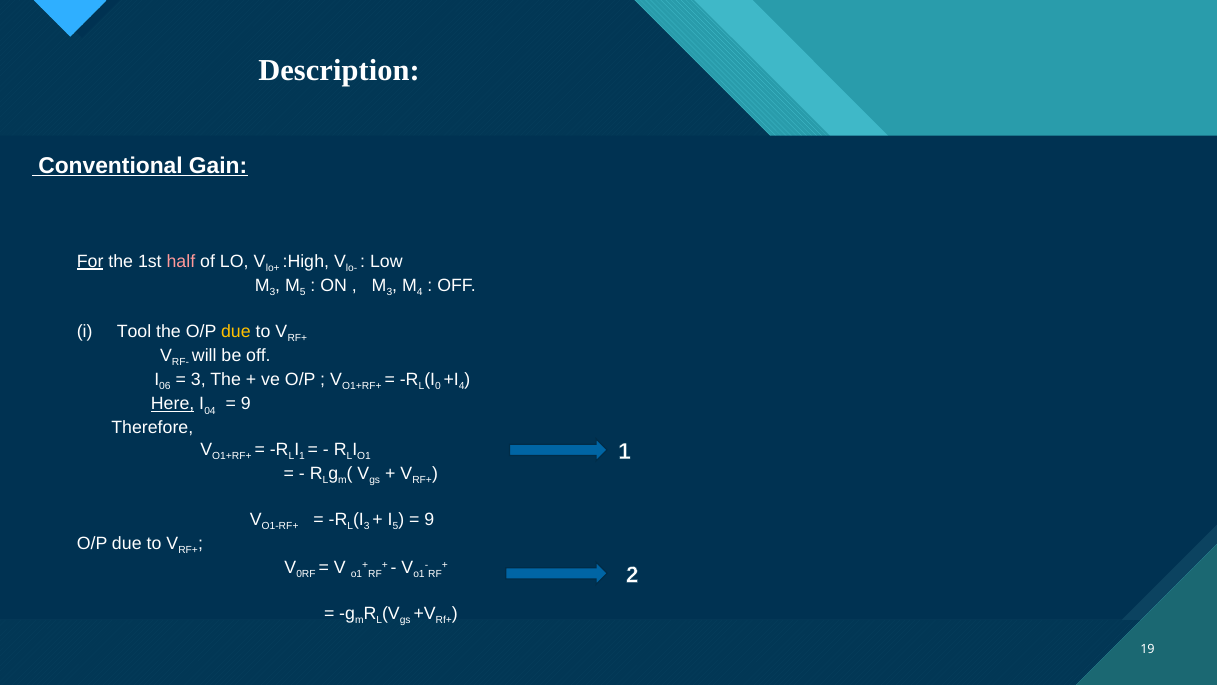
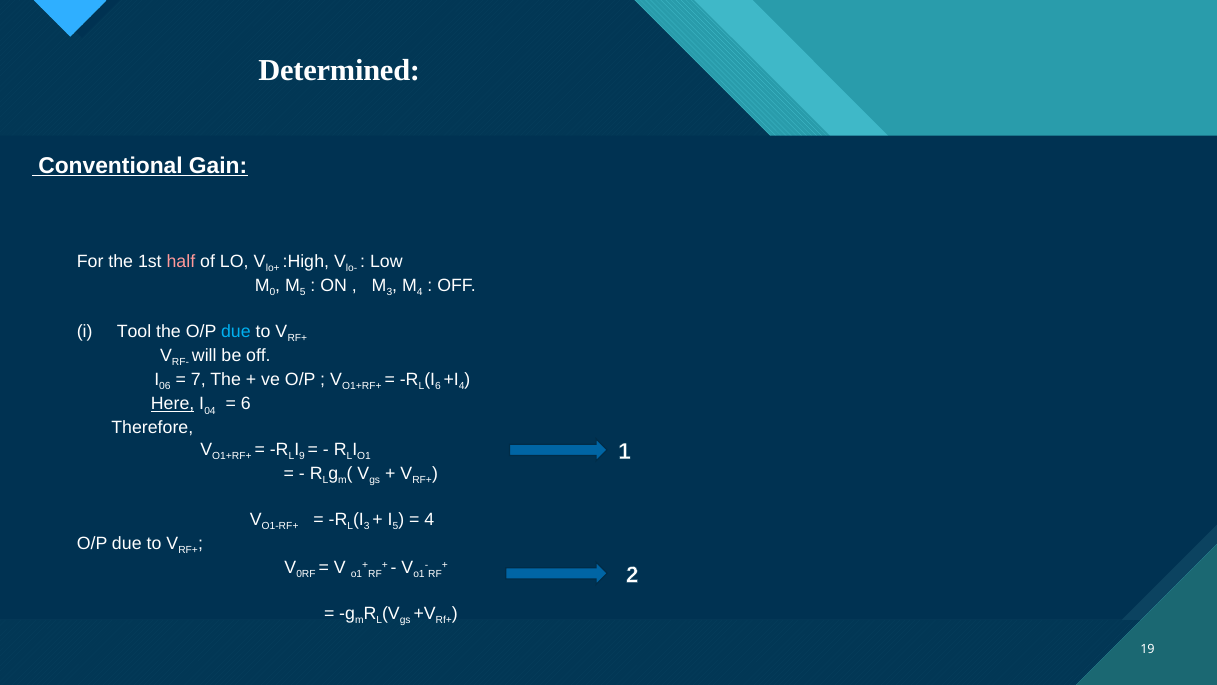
Description: Description -> Determined (339, 70)
For underline: present -> none (90, 261)
3: 3 -> 0 (272, 292)
due colour: yellow -> light blue (236, 331)
3: 3 -> 7 (198, 379)
0: 0 -> 6 (438, 386)
9: 9 -> 6 (246, 404)
1: 1 -> 9 (302, 456)
9: 9 -> 4 (429, 519)
